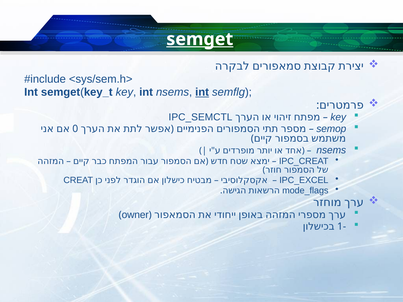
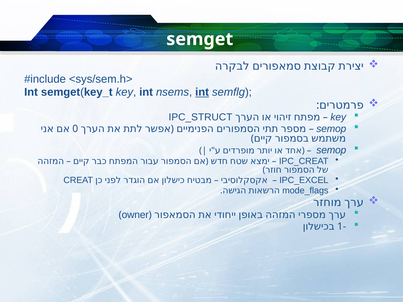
semget underline: present -> none (200, 39)
IPC_SEMCTL: IPC_SEMCTL -> IPC_STRUCT (200, 117)
nsems: nsems -> semop (331, 150)
